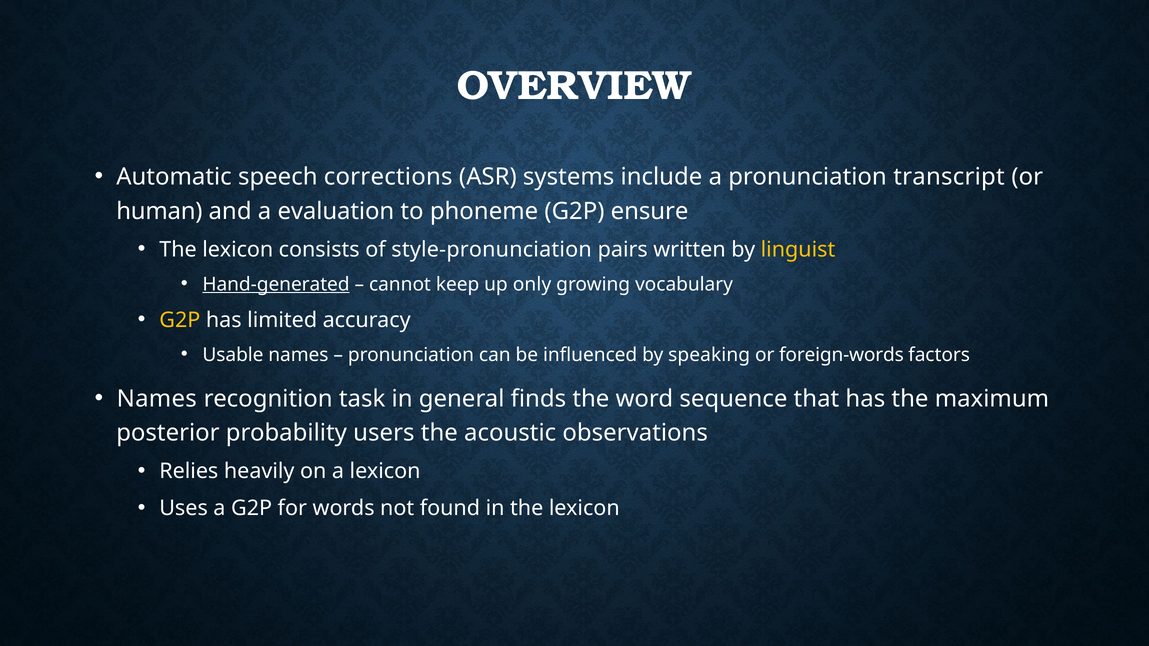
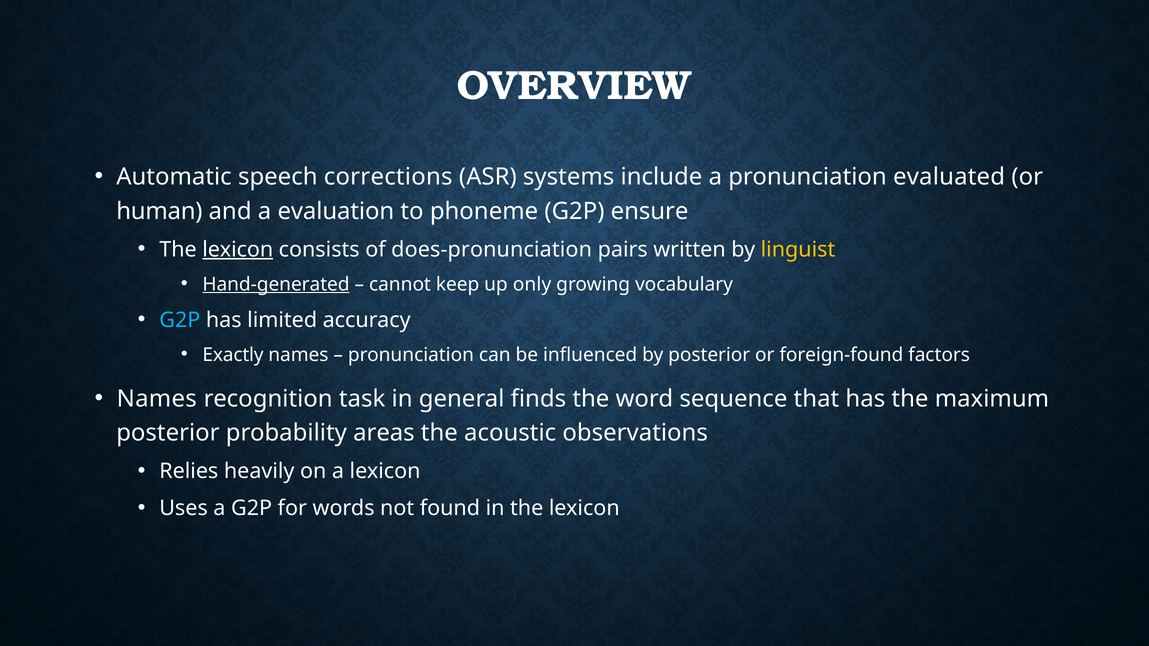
transcript: transcript -> evaluated (949, 177)
lexicon underline: none -> present (238, 250)
style-pronunciation: style-pronunciation -> does-pronunciation (492, 250)
G2P colour: yellow -> light blue (180, 320)
Usable: Usable -> Exactly (233, 355)
by speaking: speaking -> posterior (709, 355)
foreign-words: foreign-words -> foreign-found (841, 355)
users: users -> areas (384, 433)
